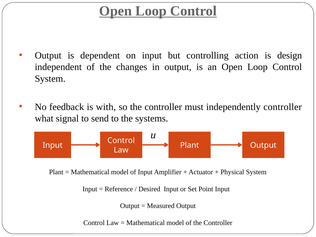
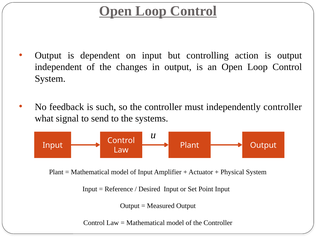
is design: design -> output (290, 55)
with: with -> such (106, 107)
